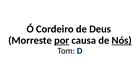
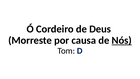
por underline: present -> none (62, 40)
